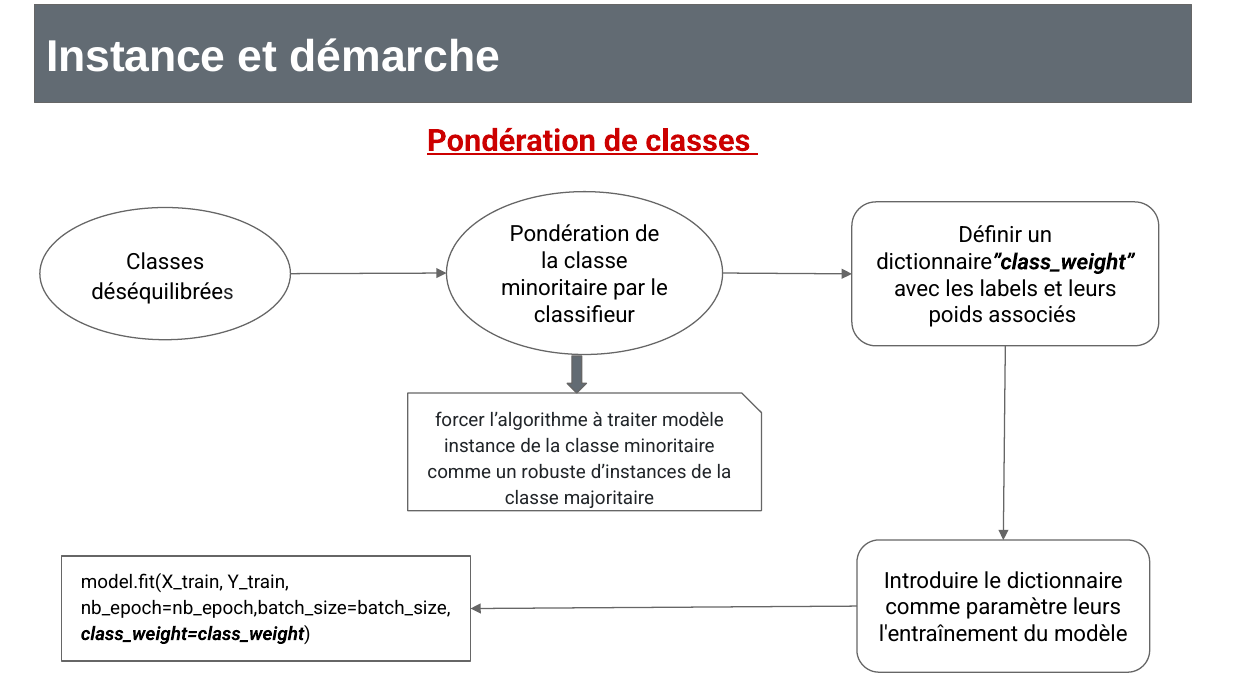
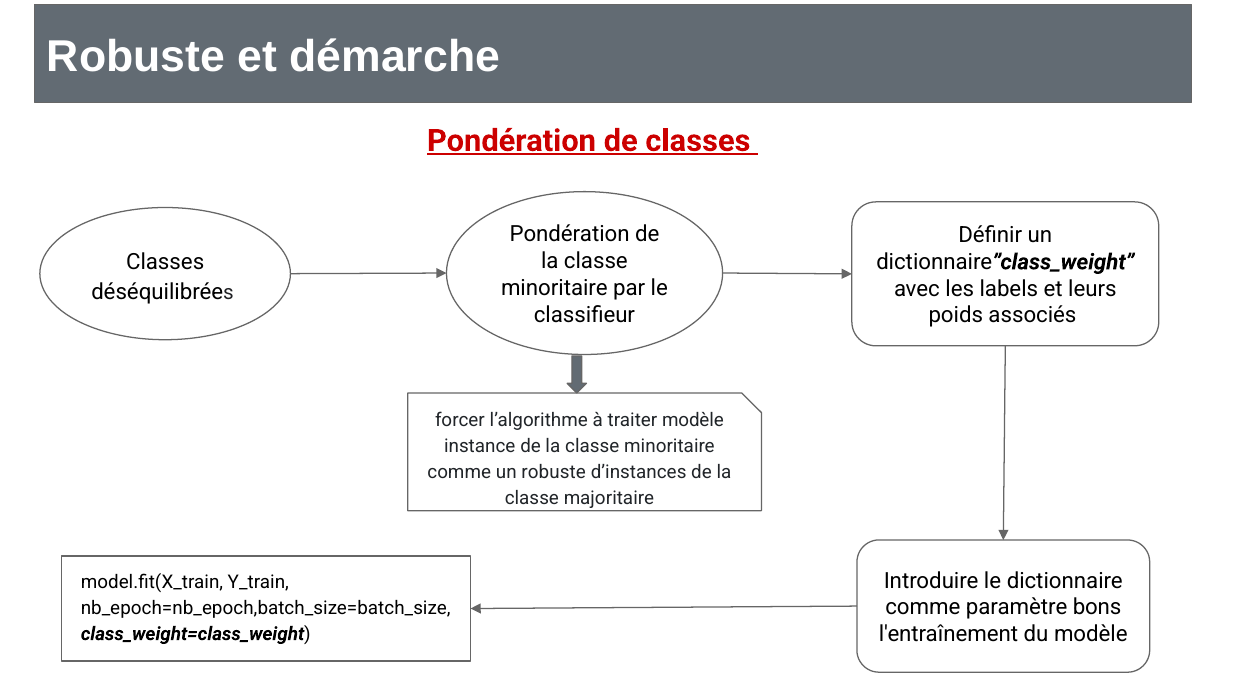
Instance: Instance -> Robuste (136, 56)
paramètre leurs: leurs -> bons (1097, 608)
